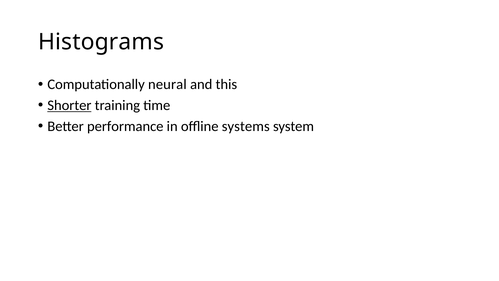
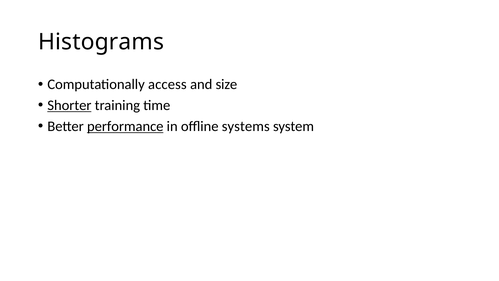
neural: neural -> access (167, 84)
this: this -> size (226, 84)
performance underline: none -> present (125, 126)
